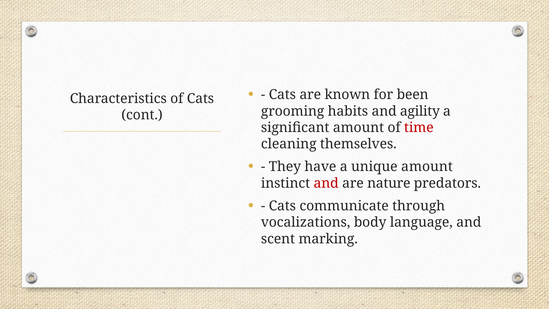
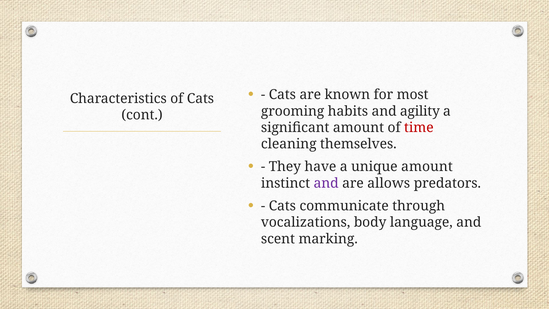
been: been -> most (413, 95)
and colour: red -> purple (326, 183)
nature: nature -> allows (389, 183)
